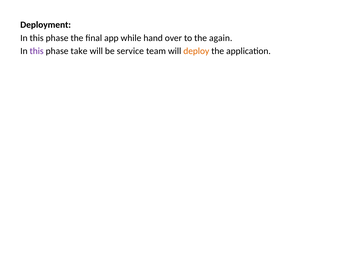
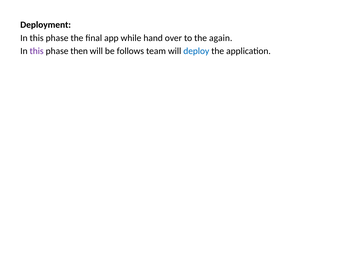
take: take -> then (79, 51)
service: service -> follows (130, 51)
deploy colour: orange -> blue (196, 51)
